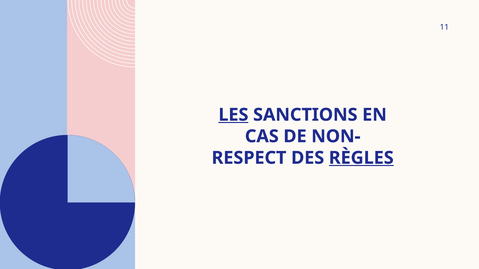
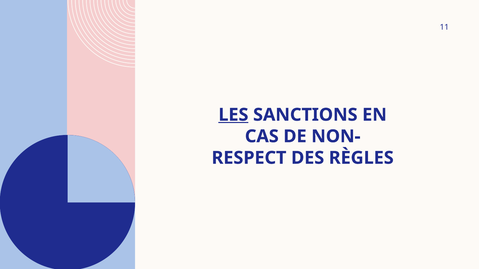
RÈGLES underline: present -> none (361, 158)
